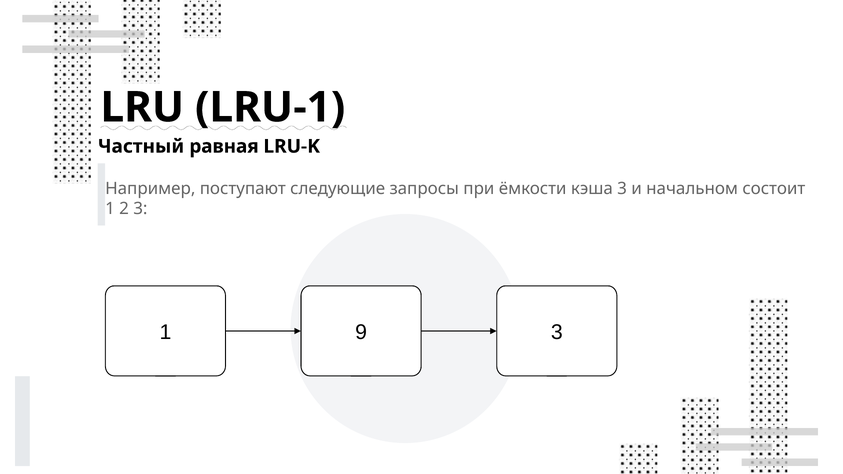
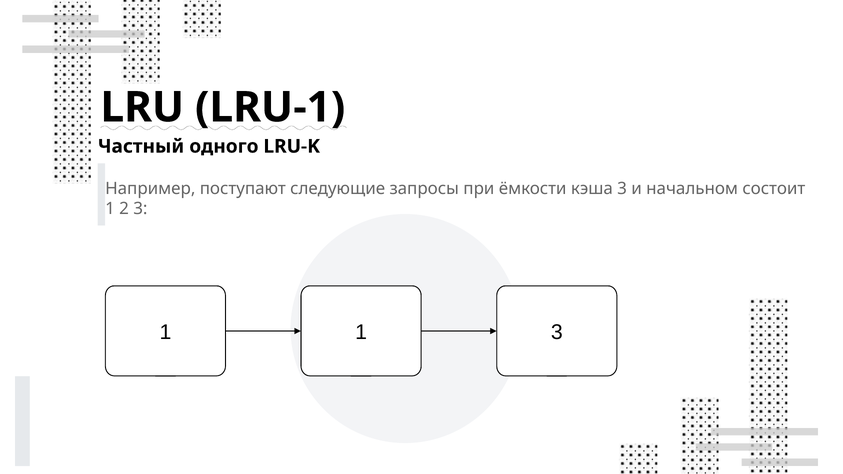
равная: равная -> одного (224, 146)
1 9: 9 -> 1 (361, 333)
